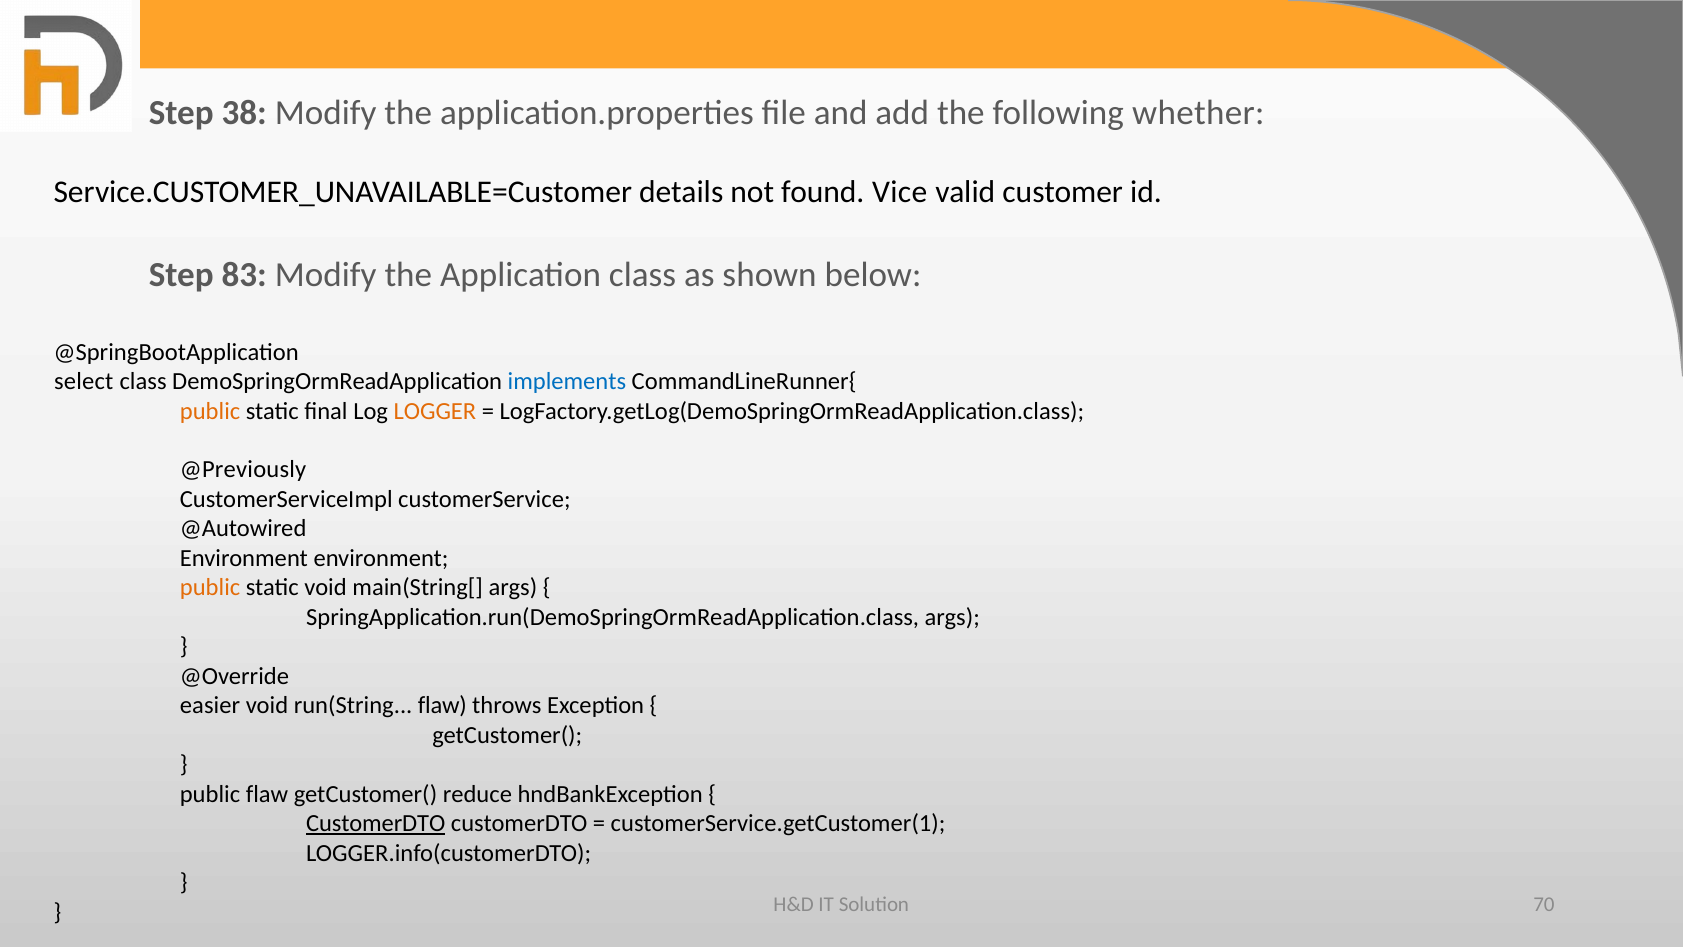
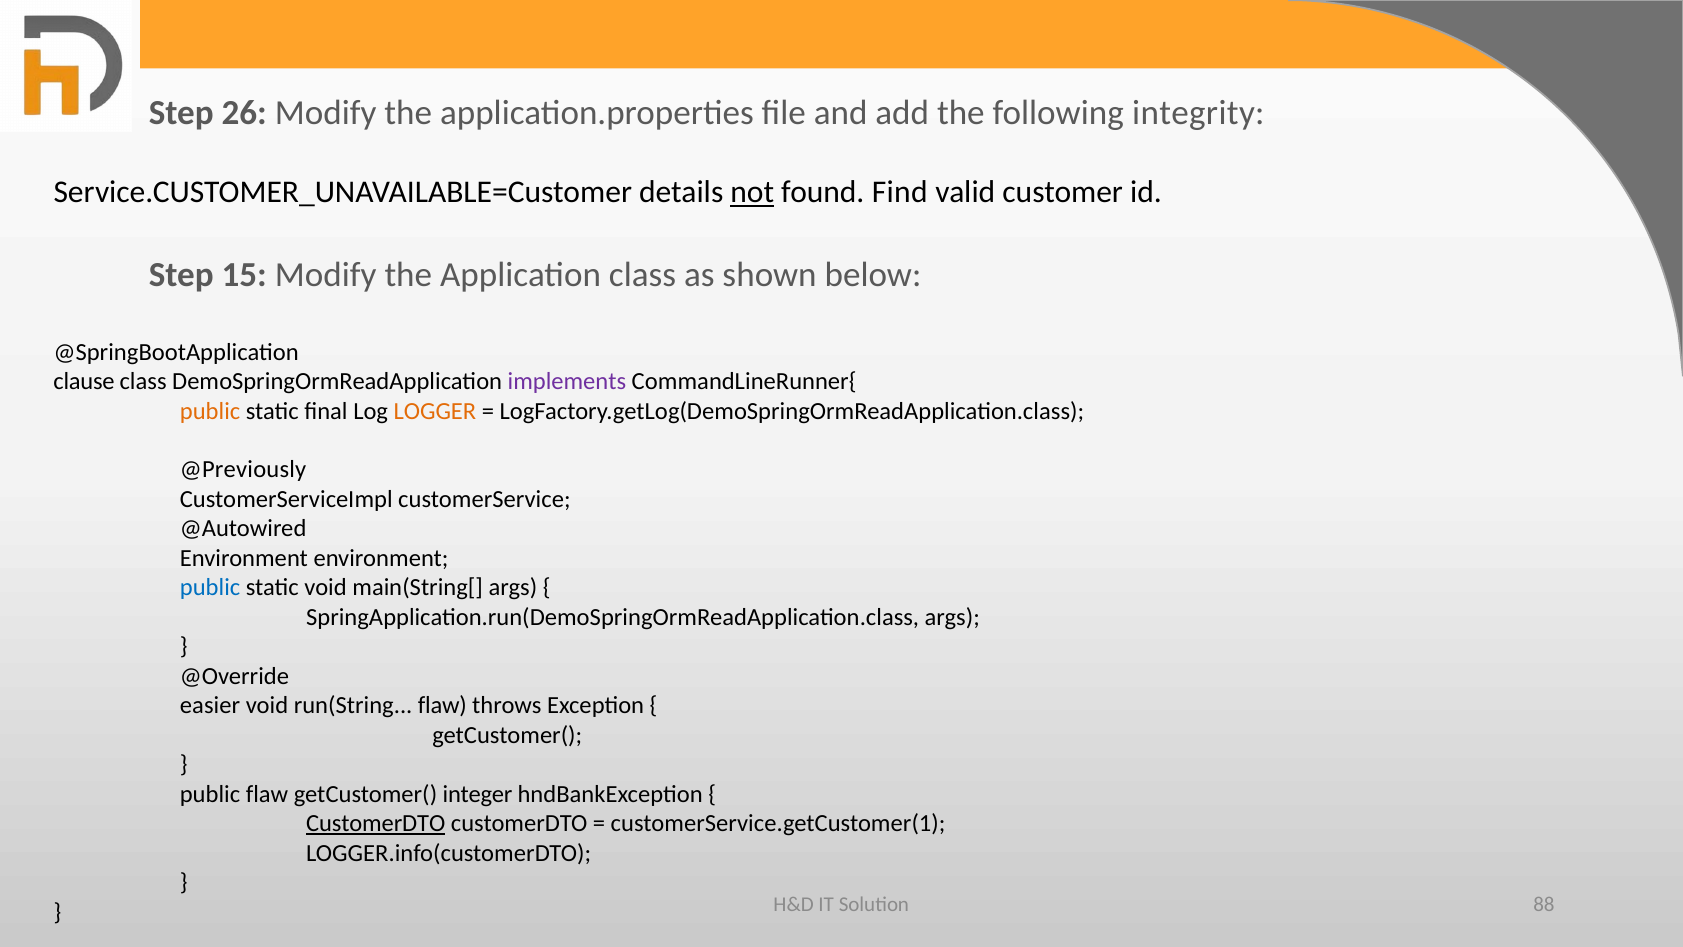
38: 38 -> 26 (244, 113)
whether: whether -> integrity (1198, 113)
not underline: none -> present (752, 192)
Vice: Vice -> Find (900, 192)
83: 83 -> 15 (244, 275)
select: select -> clause (84, 381)
implements colour: blue -> purple (567, 381)
public colour: orange -> blue (210, 588)
reduce: reduce -> integer (478, 794)
70: 70 -> 88 (1544, 904)
